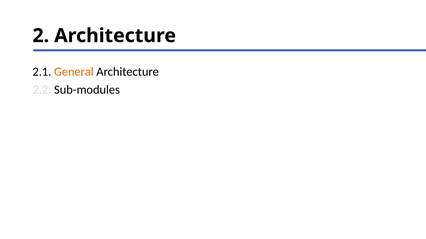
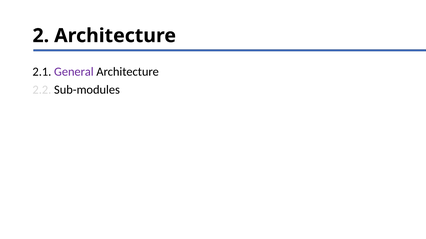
General colour: orange -> purple (74, 72)
